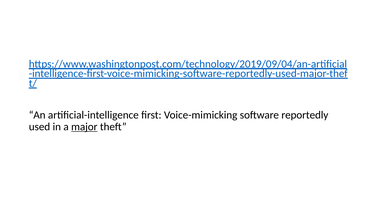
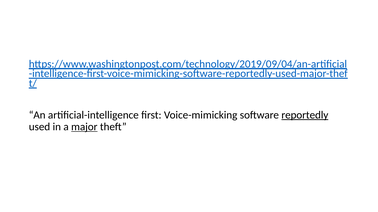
reportedly underline: none -> present (305, 115)
